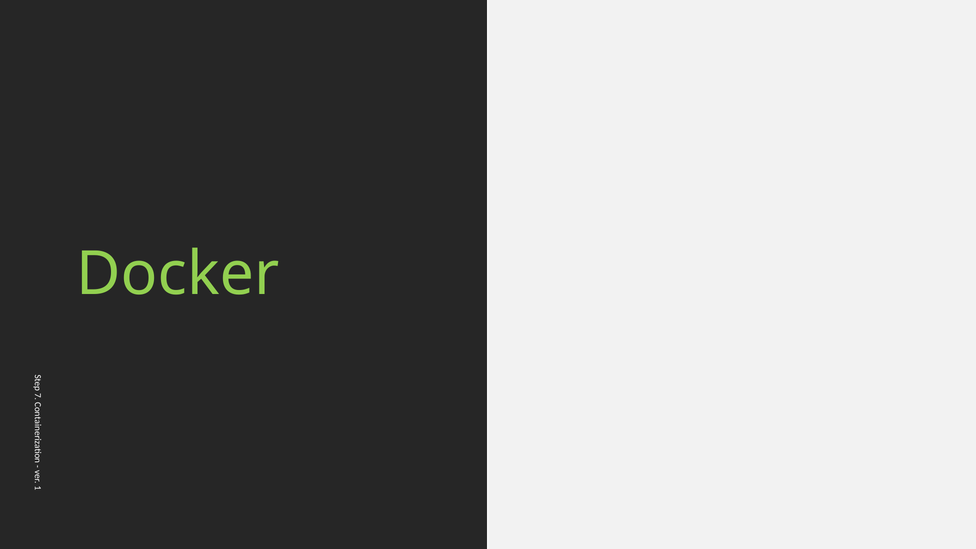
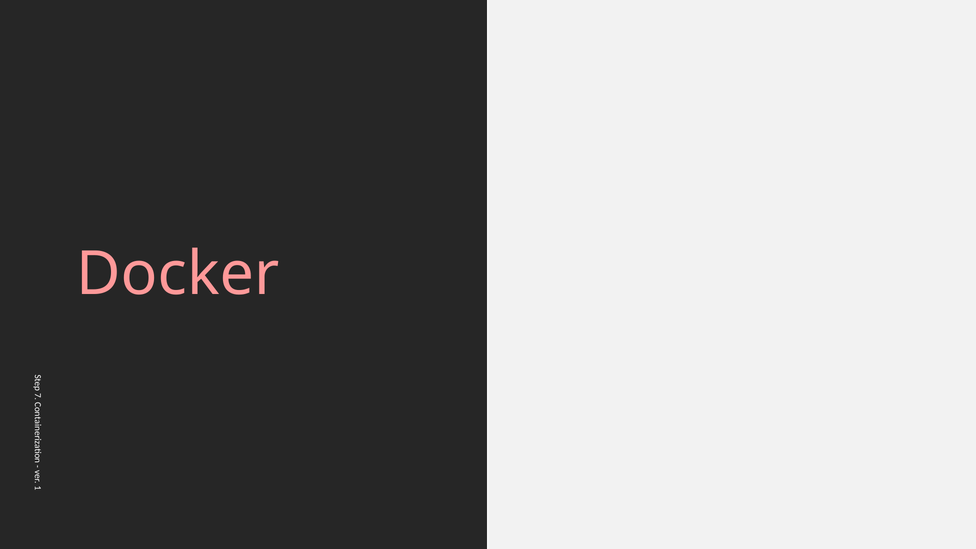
Docker colour: light green -> pink (178, 274)
